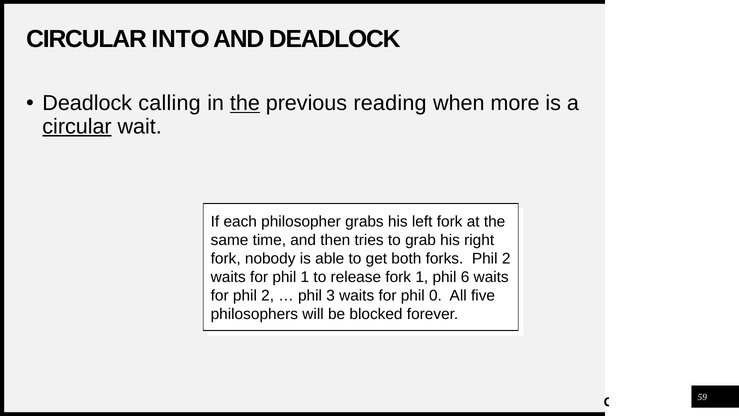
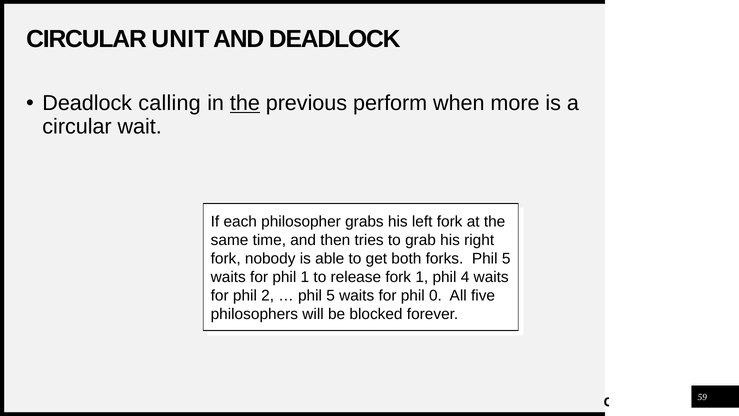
INTO: INTO -> UNIT (180, 39)
reading: reading -> perform (390, 103)
circular underline: present -> none (77, 126)
2: 2 -> 5 (506, 259)
6: 6 -> 4 (465, 277)
3: 3 -> 5 (331, 296)
